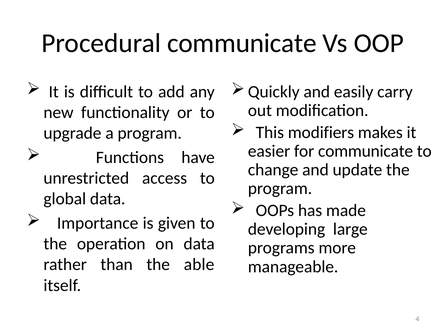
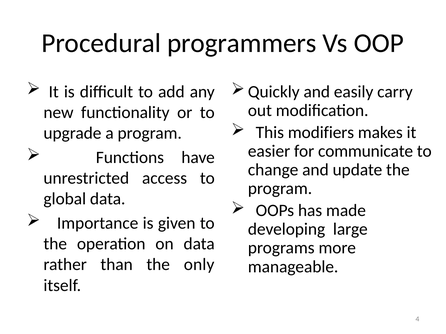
Procedural communicate: communicate -> programmers (242, 43)
able: able -> only (199, 265)
